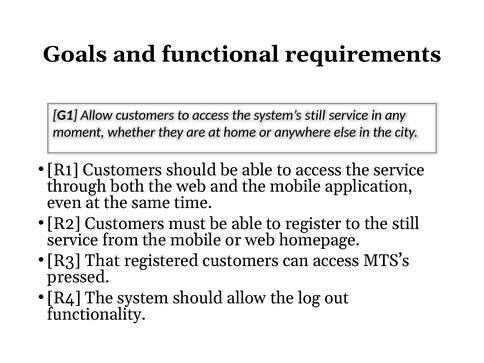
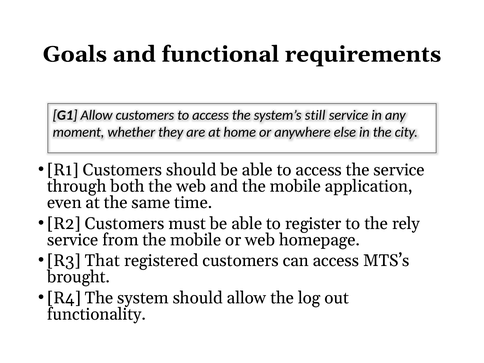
the still: still -> rely (406, 223)
pressed: pressed -> brought (79, 277)
